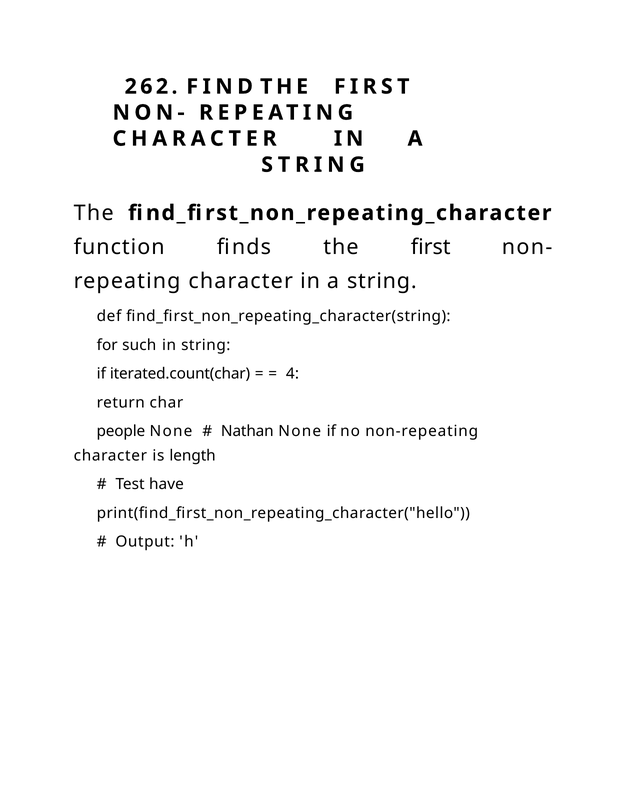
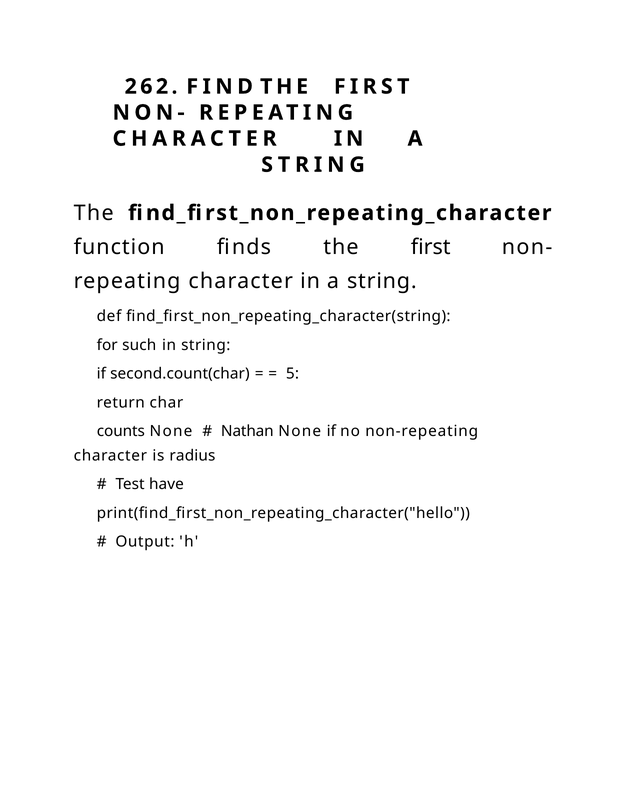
iterated.count(char: iterated.count(char -> second.count(char (180, 374)
4: 4 -> 5 (293, 374)
people: people -> counts (121, 431)
length: length -> radius (192, 456)
